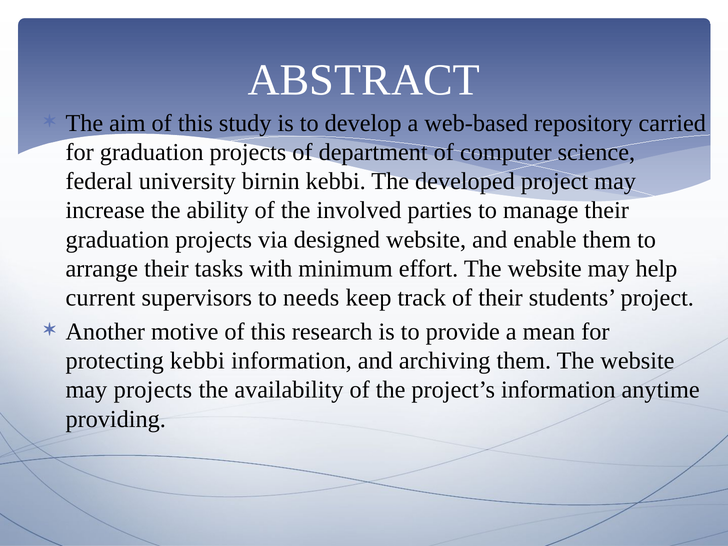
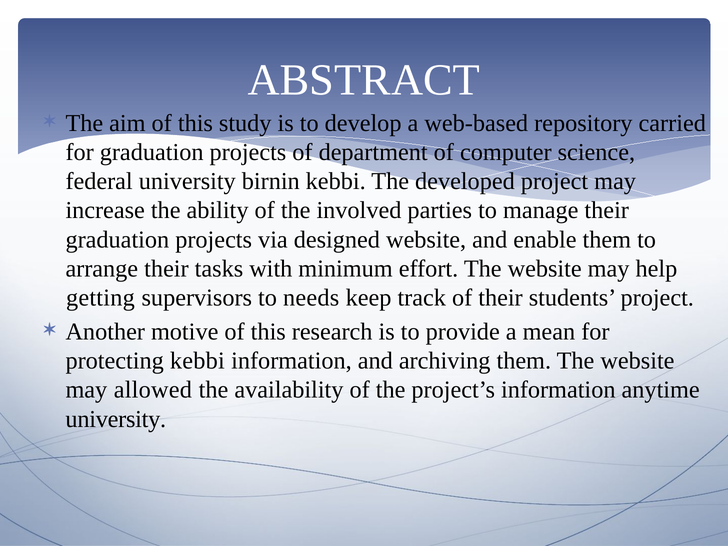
current: current -> getting (100, 298)
may projects: projects -> allowed (153, 390)
providing: providing -> university (116, 419)
